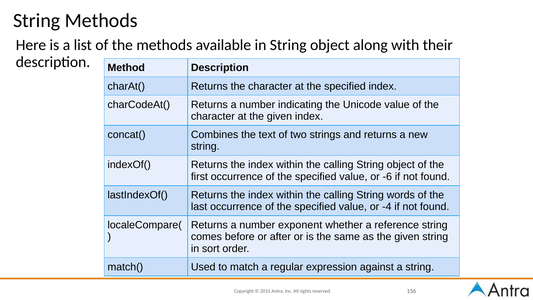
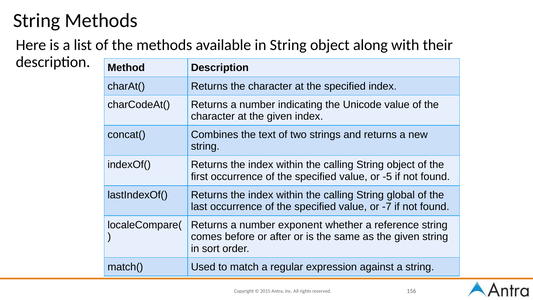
-6: -6 -> -5 (387, 177)
words: words -> global (401, 195)
-4: -4 -> -7 (387, 207)
